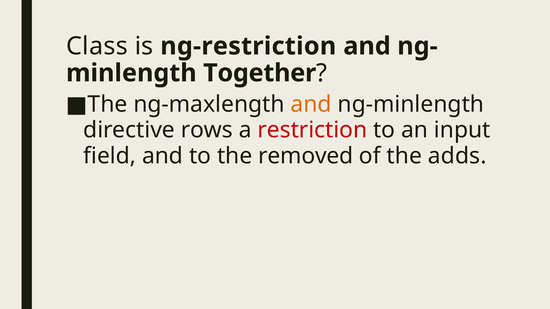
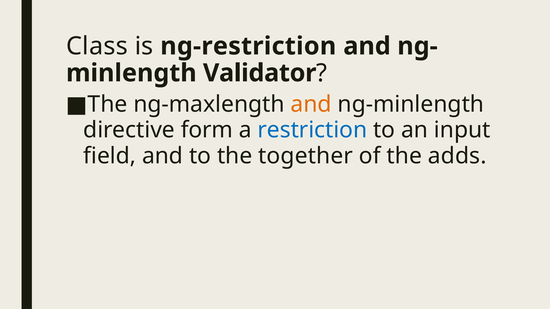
Together: Together -> Validator (260, 73)
rows: rows -> form (207, 130)
restriction colour: red -> blue (312, 130)
removed: removed -> together (306, 156)
